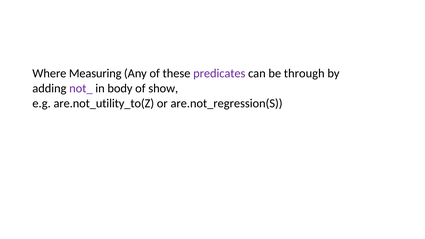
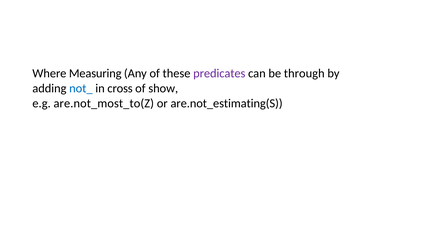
not_ colour: purple -> blue (81, 88)
body: body -> cross (120, 88)
are.not_utility_to(Z: are.not_utility_to(Z -> are.not_most_to(Z (104, 103)
are.not_regression(S: are.not_regression(S -> are.not_estimating(S (227, 103)
